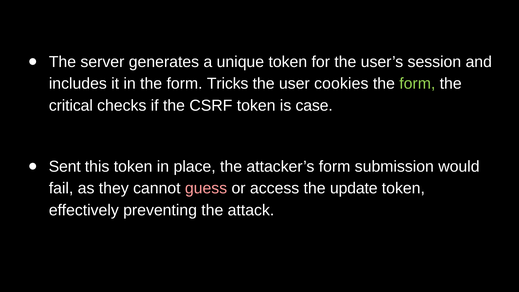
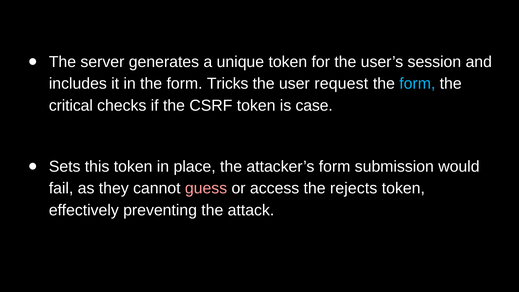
cookies: cookies -> request (341, 84)
form colour: light green -> light blue (417, 84)
Sent: Sent -> Sets (65, 166)
update: update -> rejects (354, 188)
